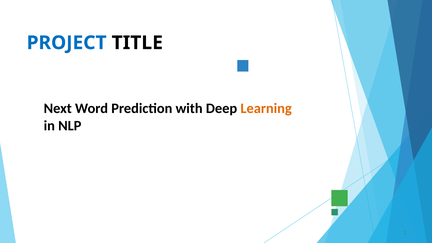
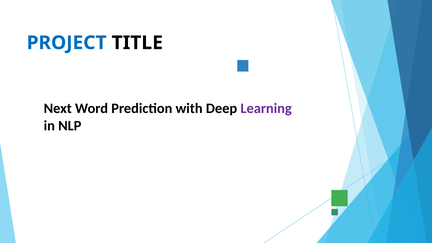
Learning colour: orange -> purple (266, 108)
